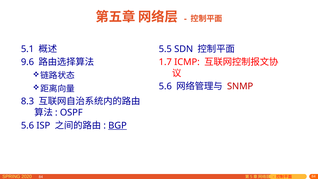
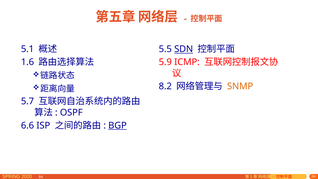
SDN underline: none -> present (184, 49)
9.6: 9.6 -> 1.6 (27, 62)
1.7: 1.7 -> 5.9 (165, 62)
5.6: 5.6 -> 8.2 (165, 86)
SNMP colour: red -> orange (240, 86)
8.3: 8.3 -> 5.7 (27, 101)
5.6: 5.6 -> 6.6 (27, 125)
